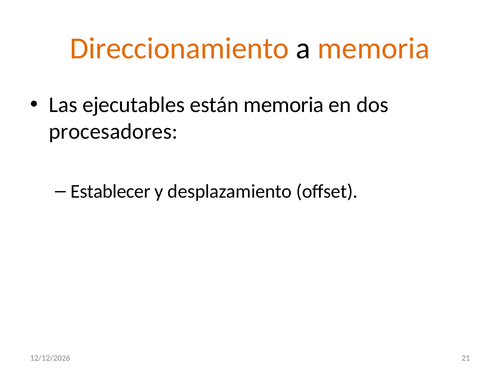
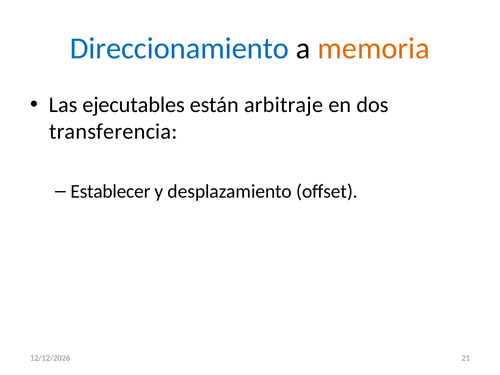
Direccionamiento colour: orange -> blue (179, 48)
están memoria: memoria -> arbitraje (284, 105)
procesadores: procesadores -> transferencia (113, 132)
